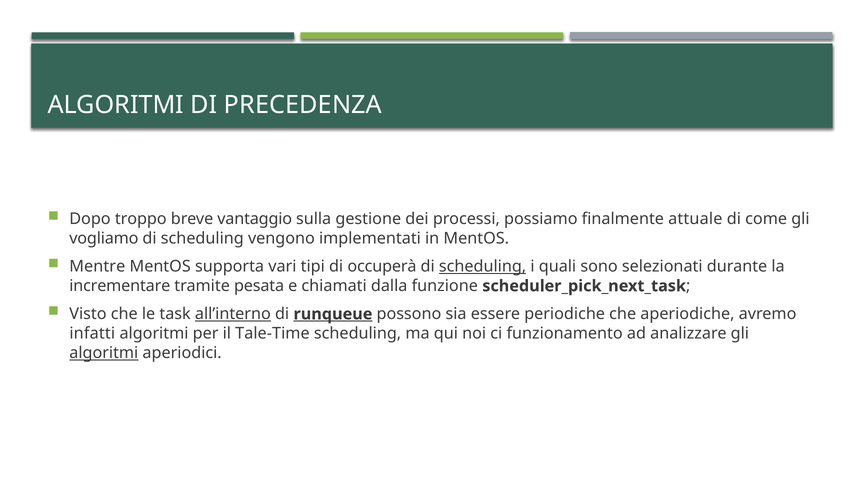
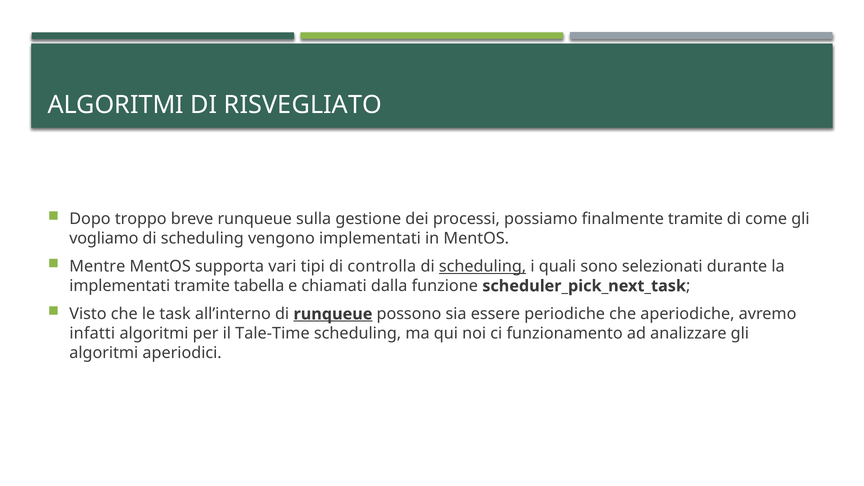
PRECEDENZA: PRECEDENZA -> RISVEGLIATO (303, 105)
breve vantaggio: vantaggio -> runqueue (255, 219)
finalmente attuale: attuale -> tramite (695, 219)
occuperà: occuperà -> controlla (382, 267)
incrementare: incrementare -> implementati (120, 286)
pesata: pesata -> tabella (259, 286)
all’interno underline: present -> none (233, 314)
algoritmi underline: present -> none (104, 353)
